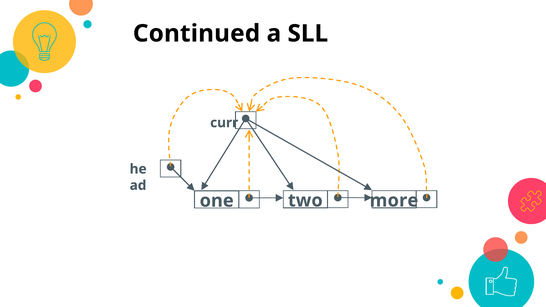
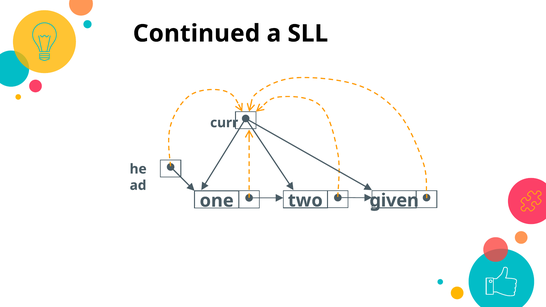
more: more -> given (394, 201)
